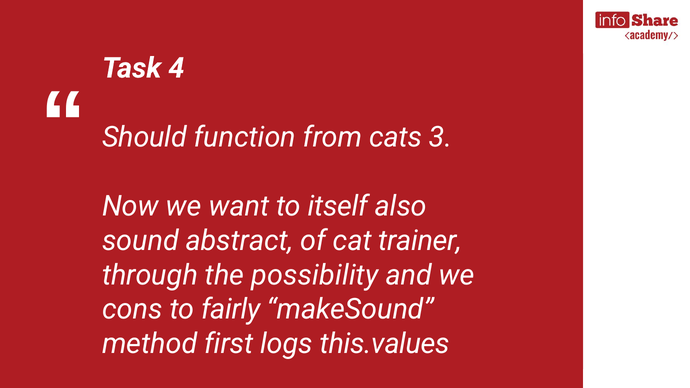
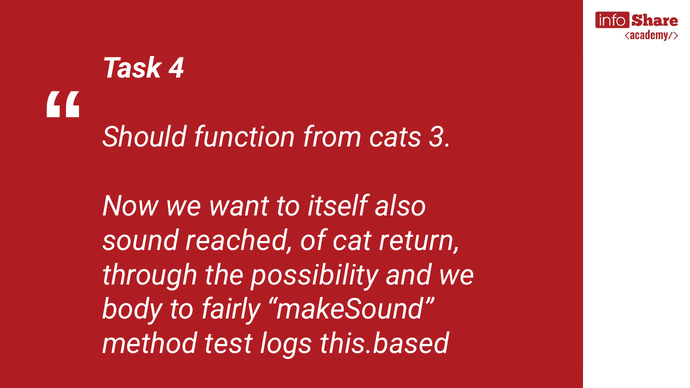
abstract: abstract -> reached (239, 241)
trainer: trainer -> return (420, 241)
cons: cons -> body (132, 310)
first: first -> test (229, 344)
this.values: this.values -> this.based (385, 344)
